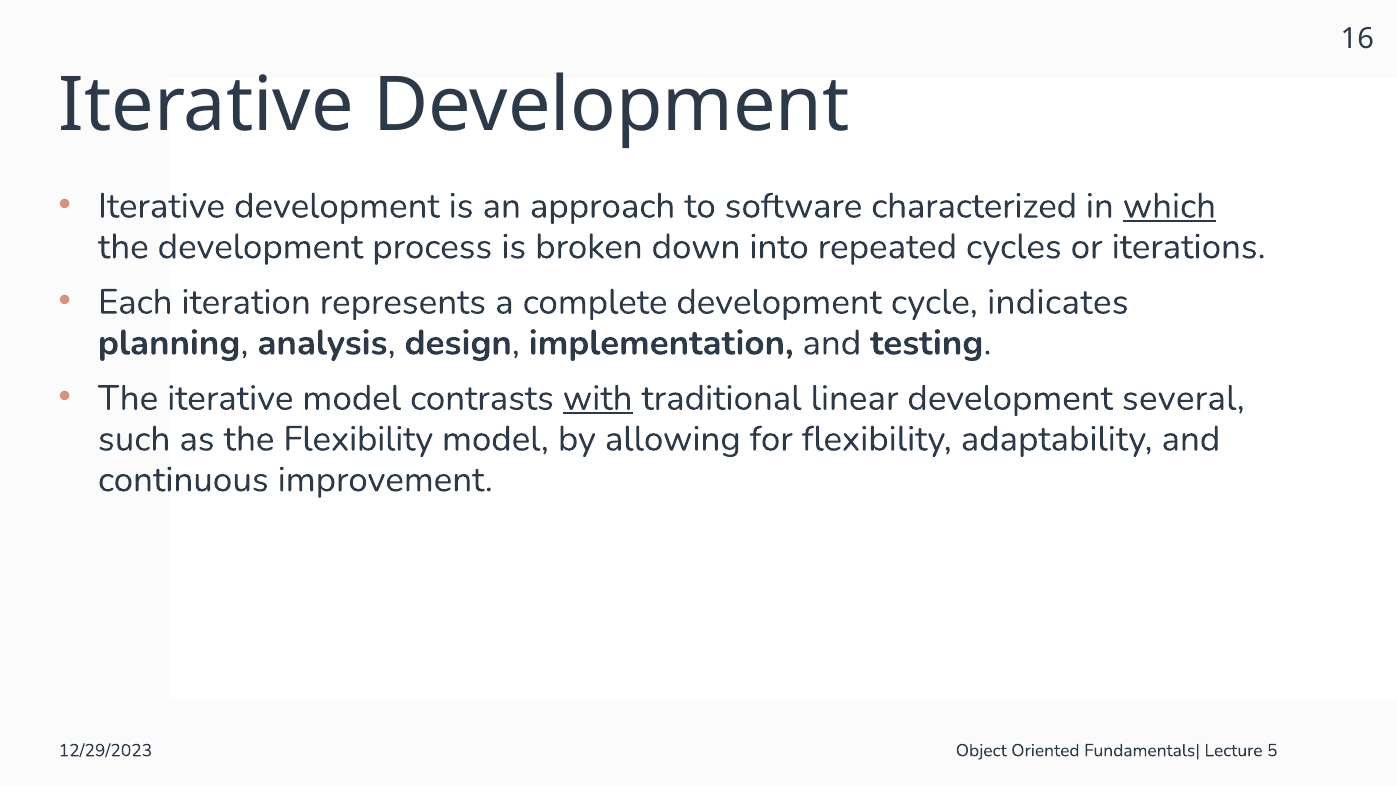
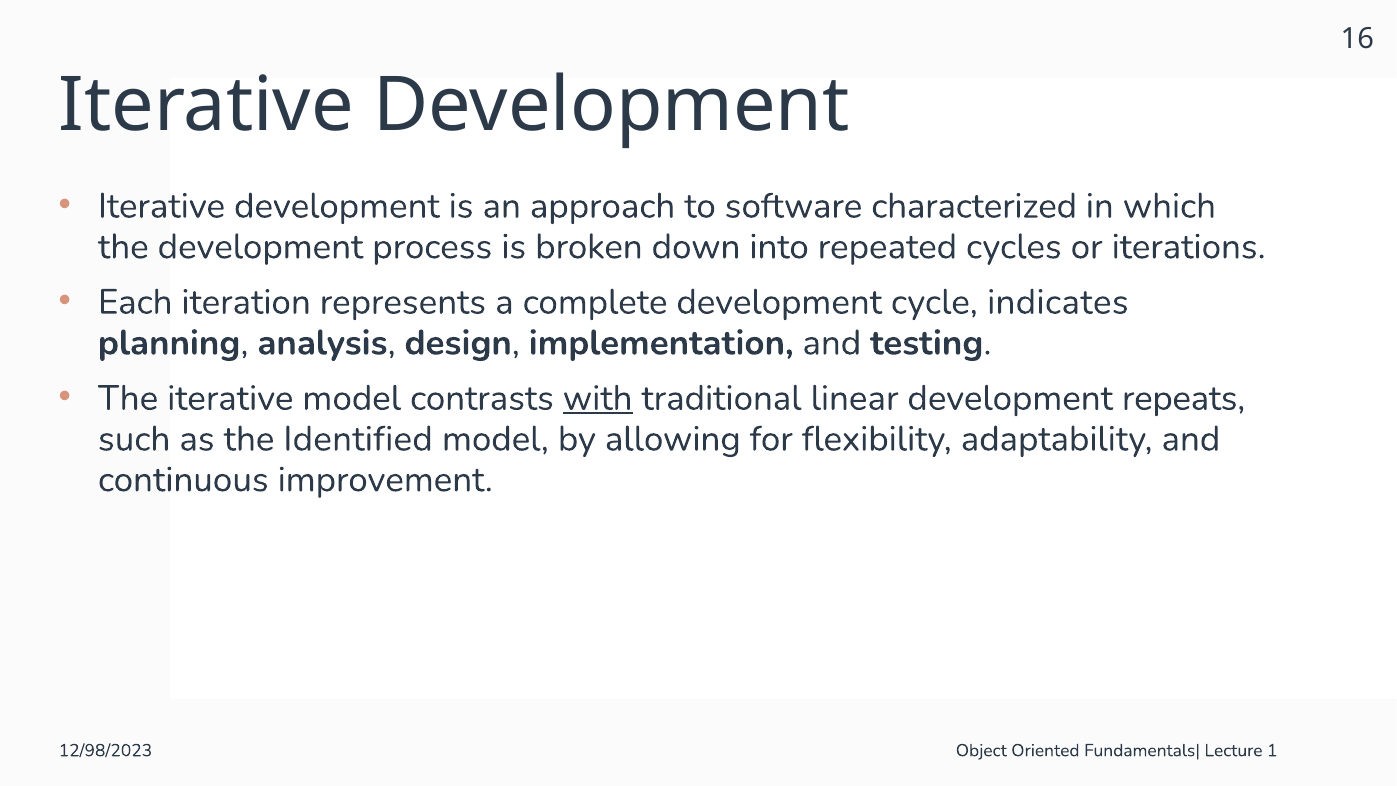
which underline: present -> none (1169, 206)
several: several -> repeats (1184, 398)
the Flexibility: Flexibility -> Identified (358, 439)
12/29/2023: 12/29/2023 -> 12/98/2023 (105, 750)
5: 5 -> 1 (1272, 750)
